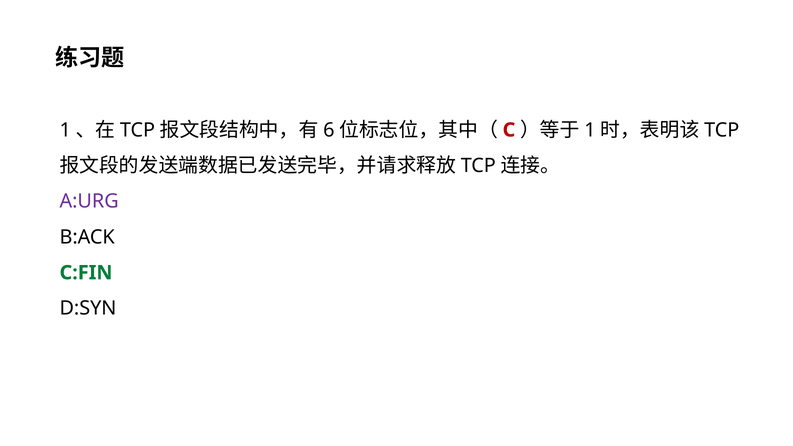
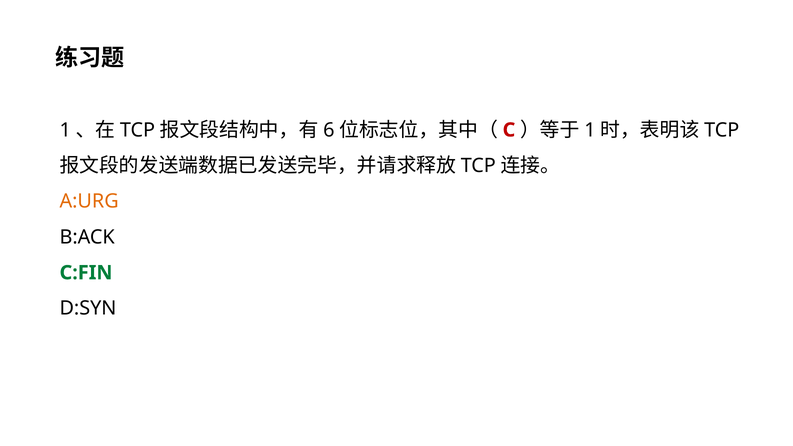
A:URG colour: purple -> orange (89, 201)
